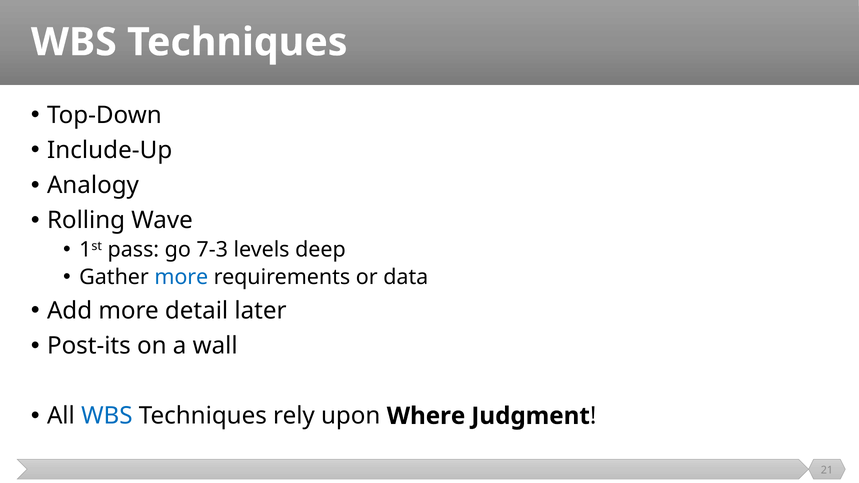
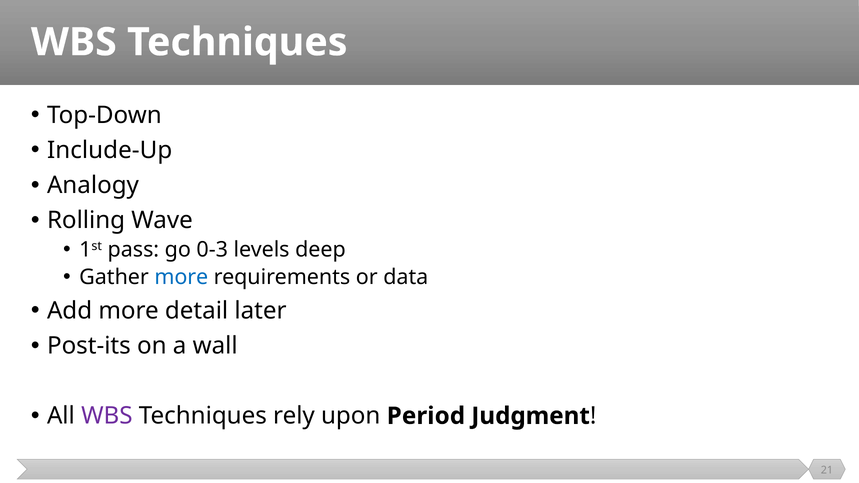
7-3: 7-3 -> 0-3 (212, 250)
WBS colour: blue -> purple (107, 416)
Where: Where -> Period (426, 416)
